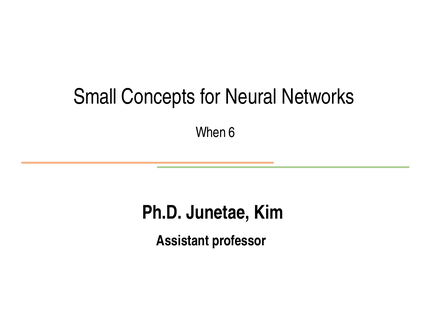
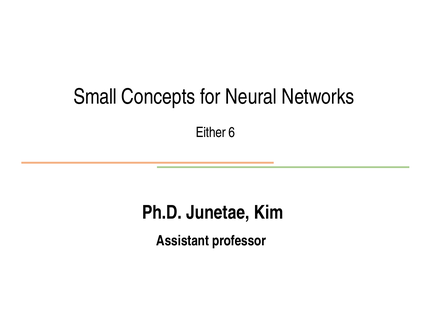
When: When -> Either (211, 132)
